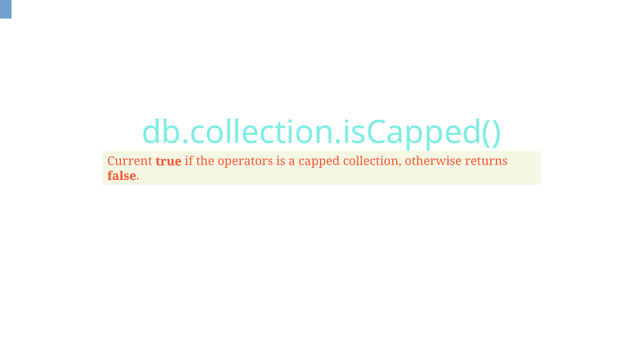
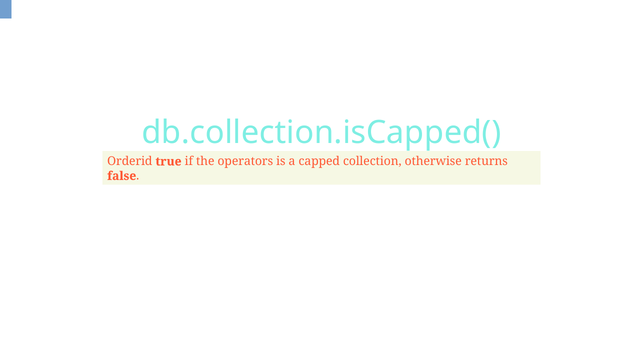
Current: Current -> Orderid (130, 161)
